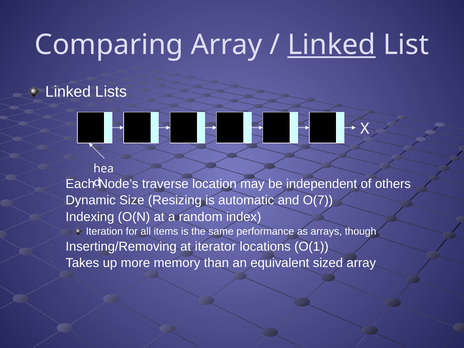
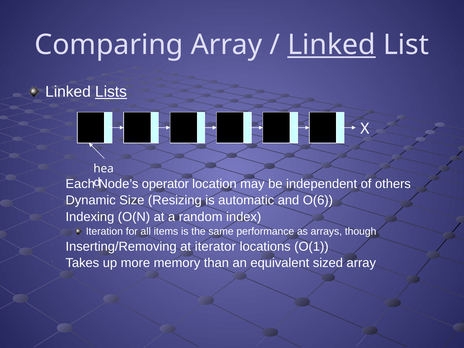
Lists underline: none -> present (111, 92)
traverse: traverse -> operator (165, 184)
O(7: O(7 -> O(6 (318, 200)
